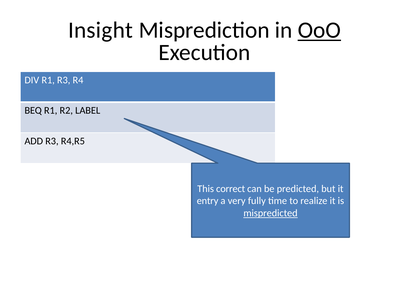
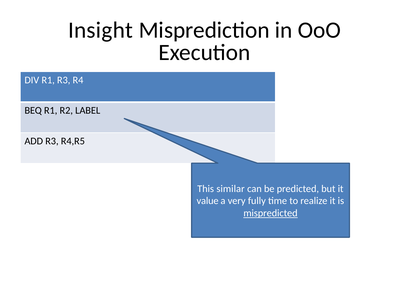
OoO underline: present -> none (319, 30)
correct: correct -> similar (231, 189)
entry: entry -> value (208, 201)
